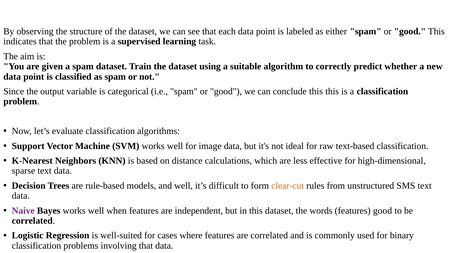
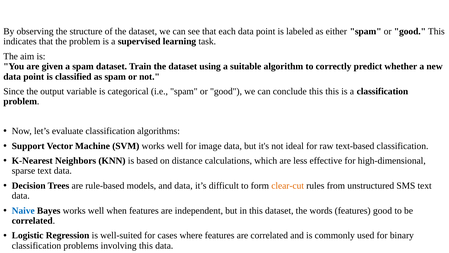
and well: well -> data (183, 185)
Naive colour: purple -> blue (23, 210)
involving that: that -> this (146, 245)
